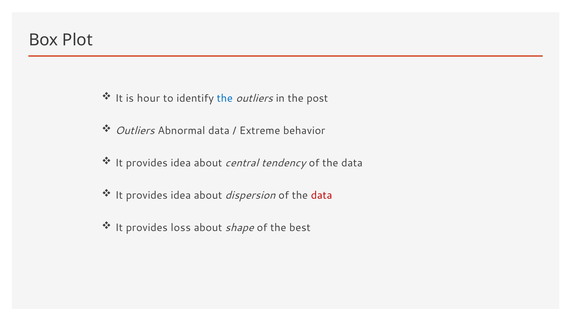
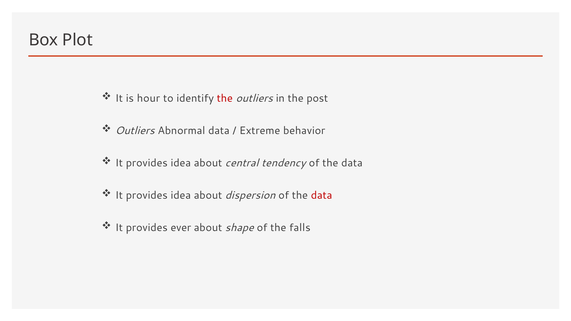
the colour: blue -> red (225, 98)
loss: loss -> ever (181, 228)
best: best -> falls (300, 228)
